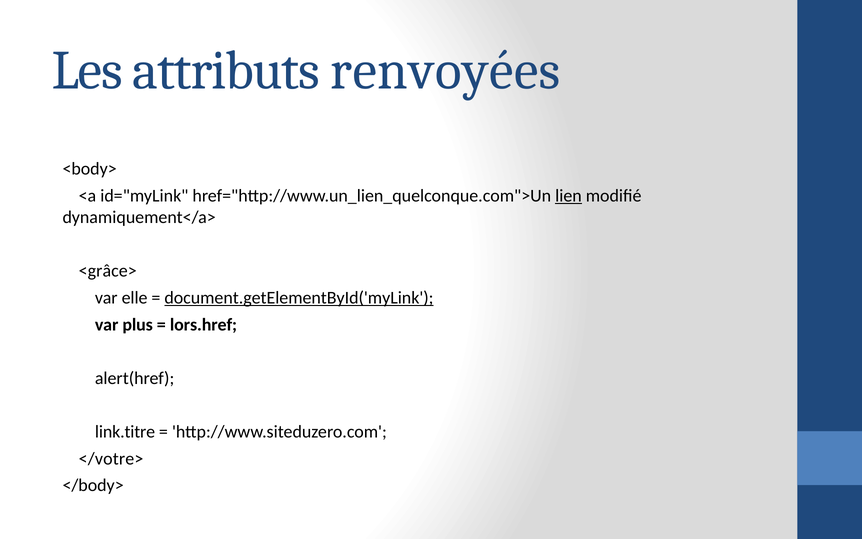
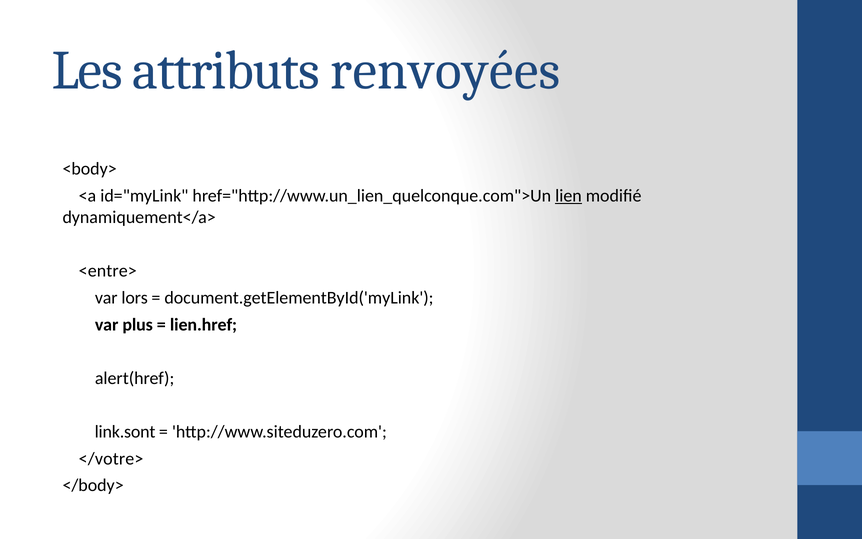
<grâce>: <grâce> -> <entre> (108, 271)
elle: elle -> lors (135, 298)
document.getElementById('myLink underline: present -> none (299, 298)
lors.href: lors.href -> lien.href (203, 324)
link.titre: link.titre -> link.sont (125, 432)
